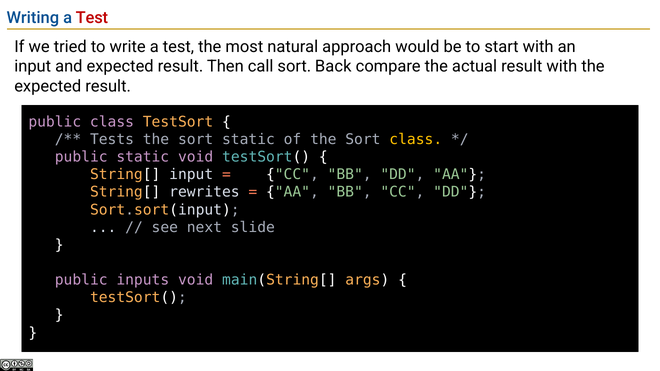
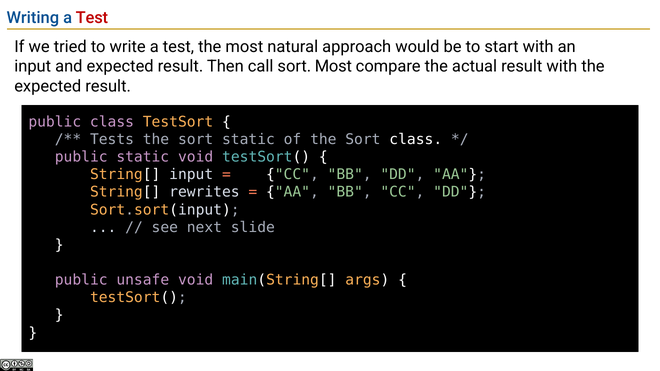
sort Back: Back -> Most (333, 66)
class colour: yellow -> white (416, 139)
inputs: inputs -> unsafe (143, 280)
